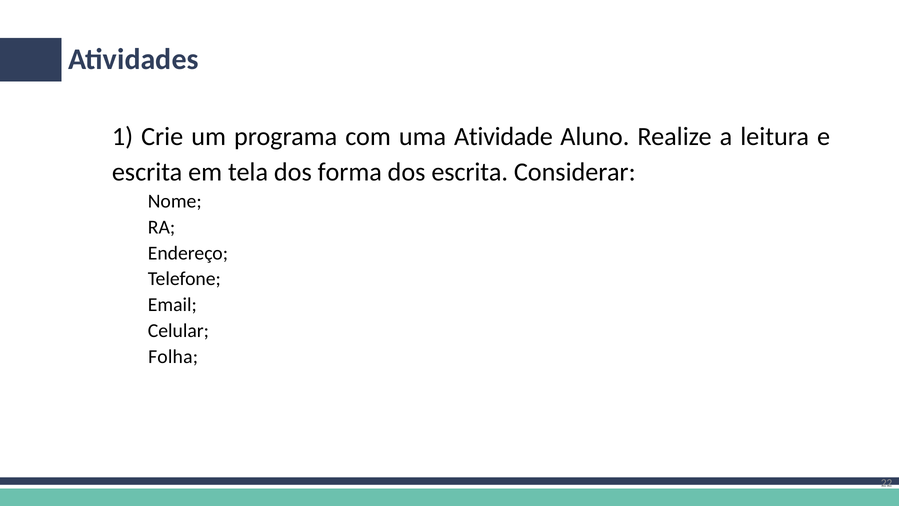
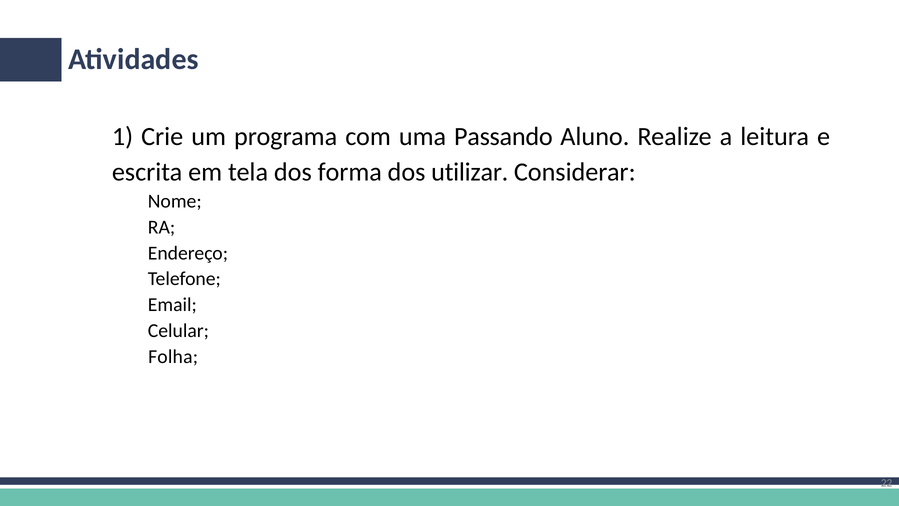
Atividade: Atividade -> Passando (503, 136)
dos escrita: escrita -> utilizar (470, 172)
